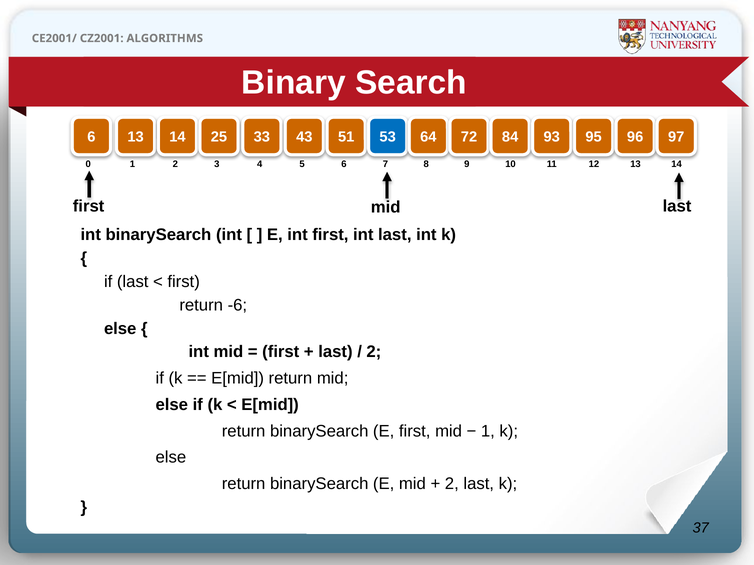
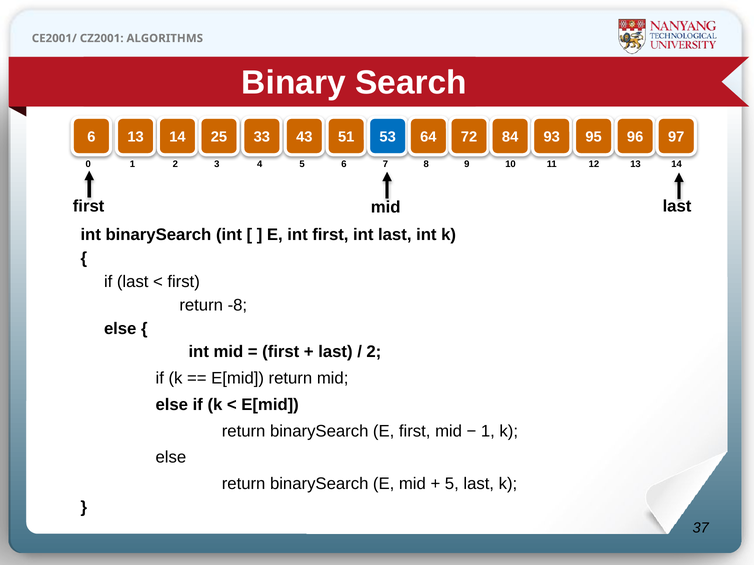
-6: -6 -> -8 (237, 305)
2: 2 -> 5 (452, 484)
